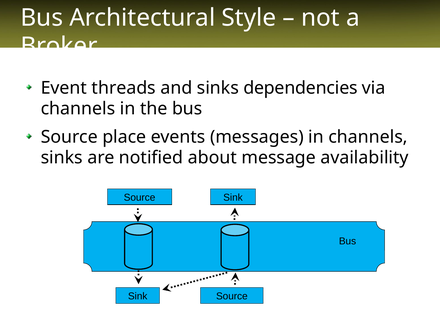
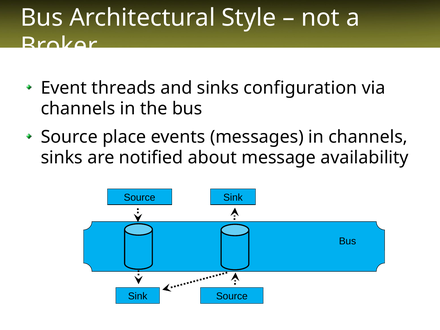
dependencies: dependencies -> configuration (300, 88)
